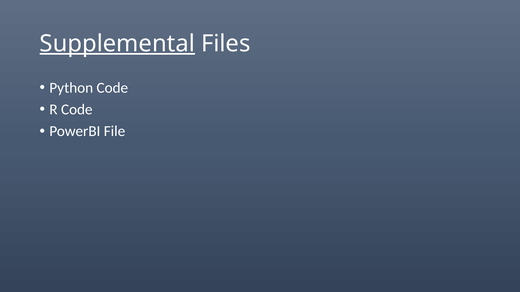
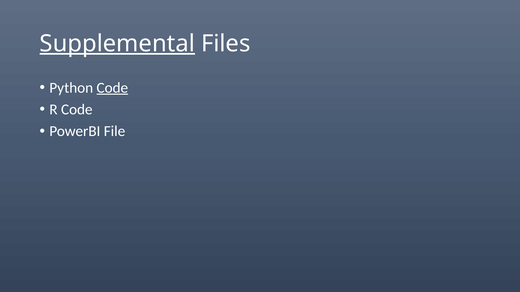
Code underline: none -> present (112, 88)
